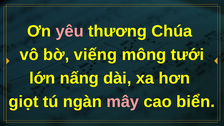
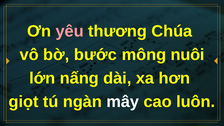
viếng: viếng -> bước (95, 55)
tưới: tưới -> nuôi (188, 55)
mây colour: pink -> white (123, 102)
biển: biển -> luôn (196, 102)
